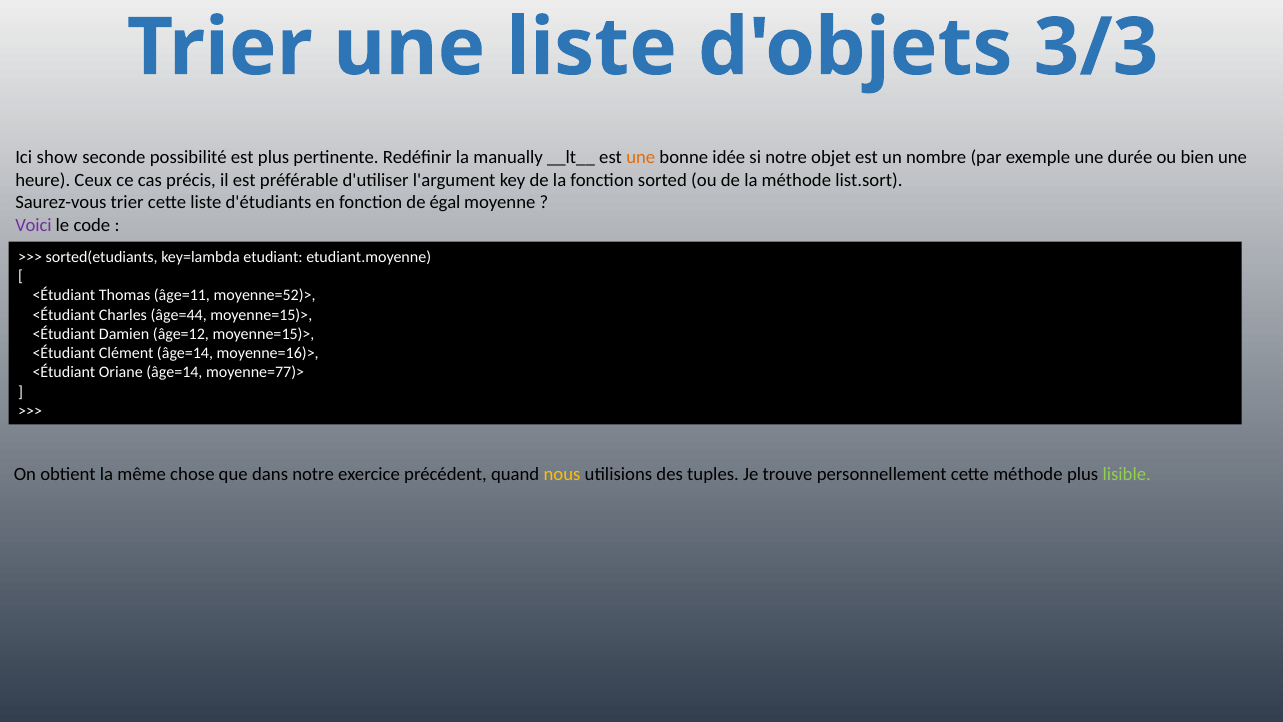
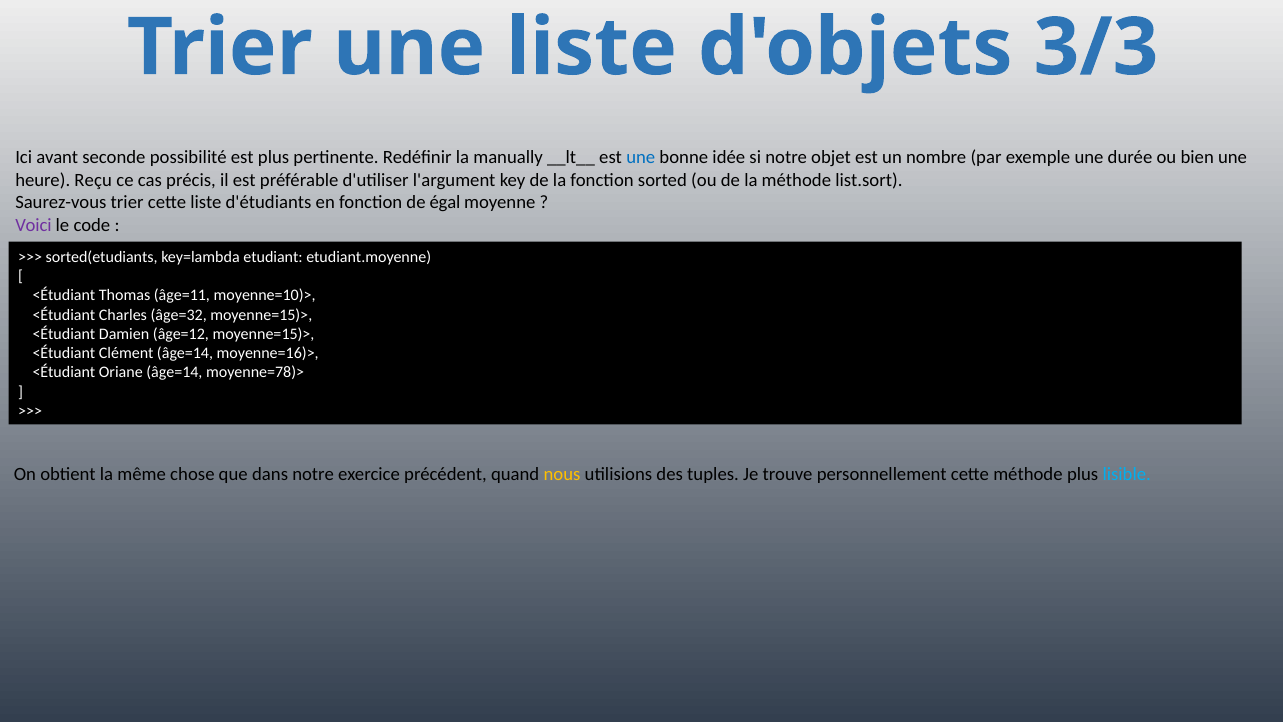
show: show -> avant (57, 158)
une colour: orange -> blue (641, 158)
Ceux: Ceux -> Reçu (93, 180)
moyenne=52)>: moyenne=52)> -> moyenne=10)> (265, 295)
âge=44: âge=44 -> âge=32 (179, 315)
moyenne=77)>: moyenne=77)> -> moyenne=78)> (255, 372)
lisible colour: light green -> light blue (1127, 474)
